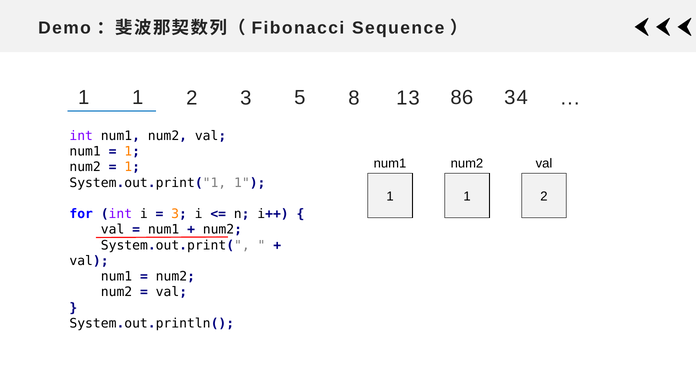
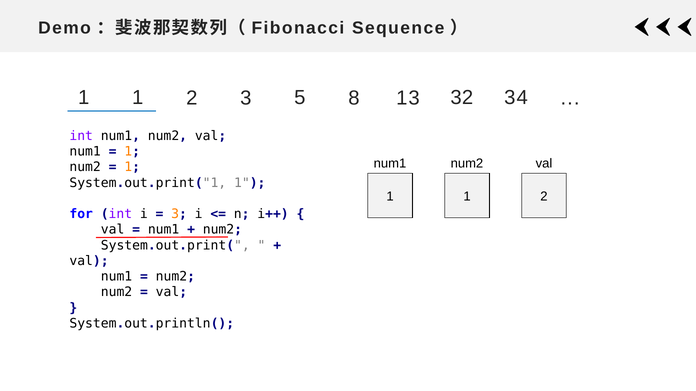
86: 86 -> 32 (462, 98)
